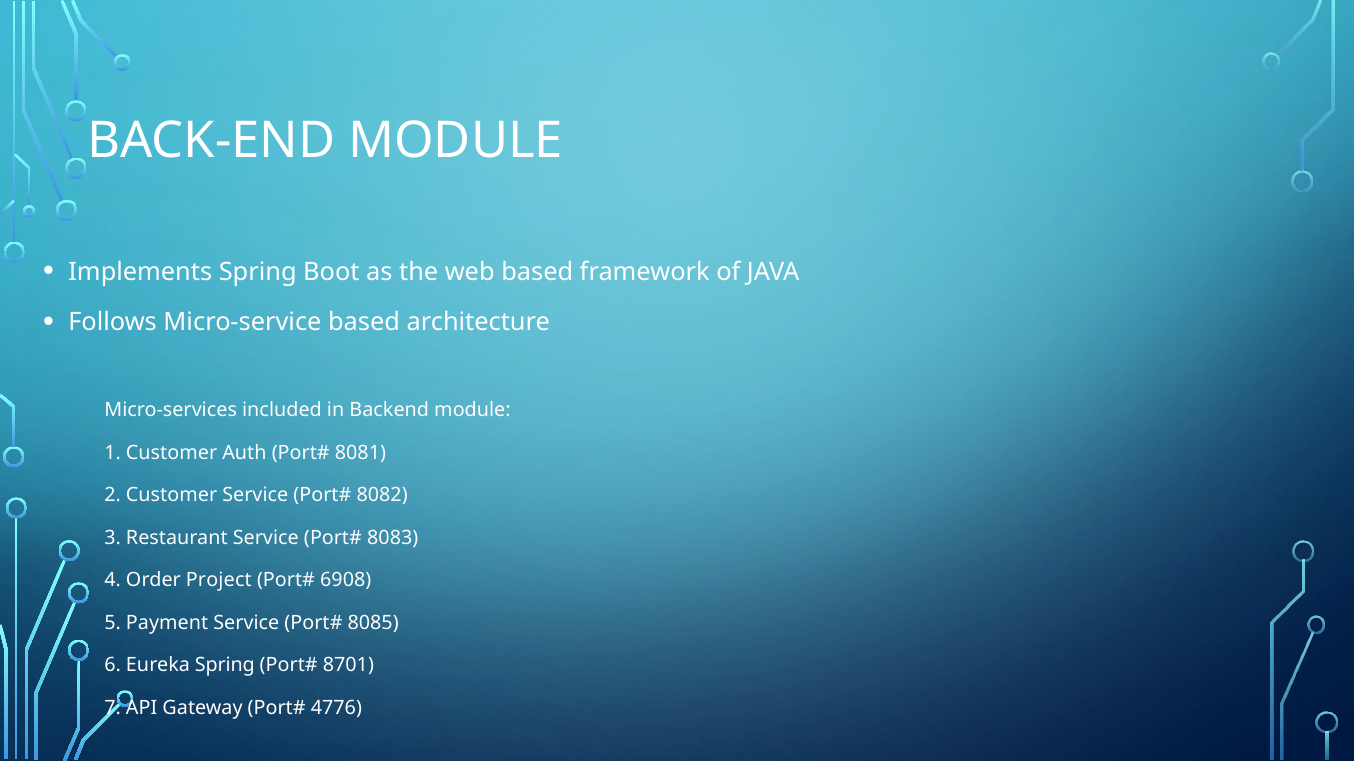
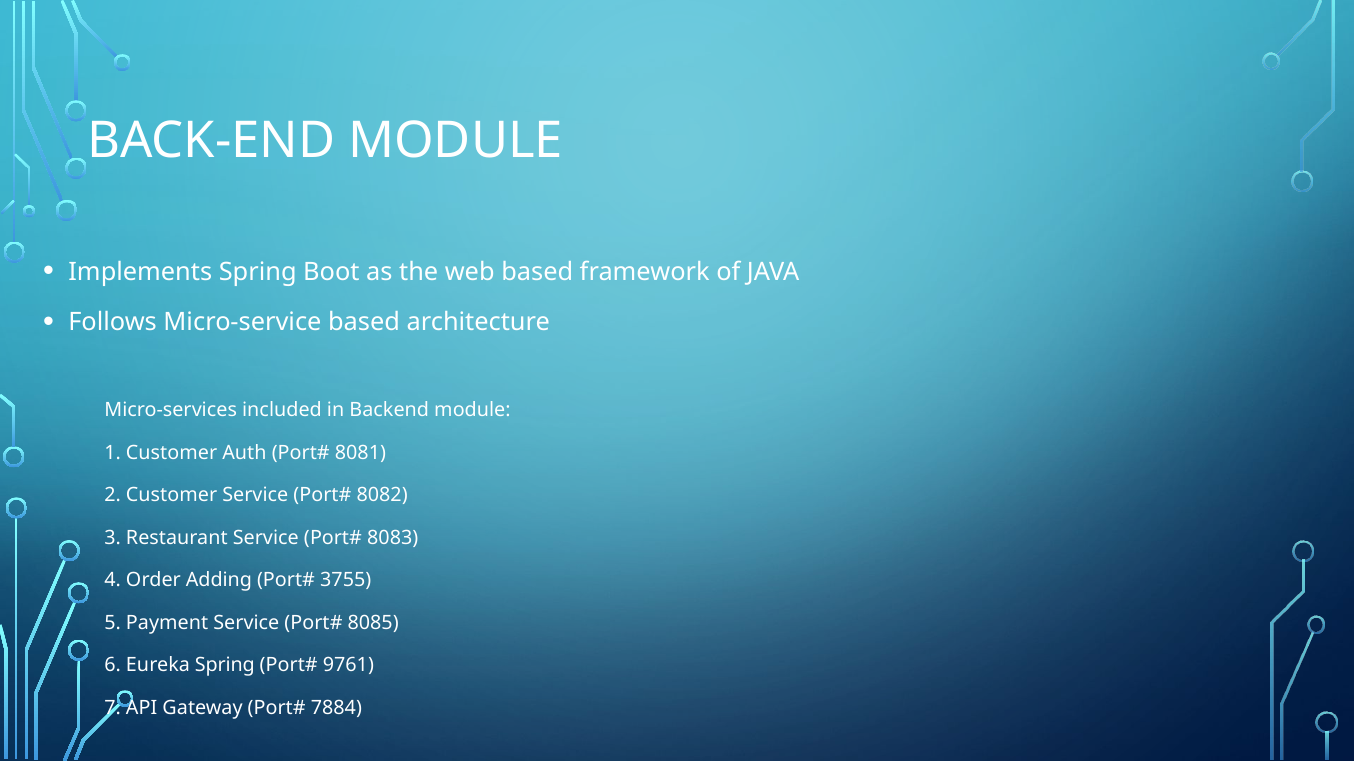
Project: Project -> Adding (219, 581)
6908: 6908 -> 3755 (346, 581)
8701: 8701 -> 9761 (348, 666)
4776: 4776 -> 7884 (336, 708)
